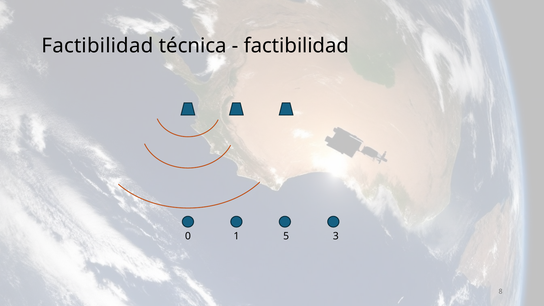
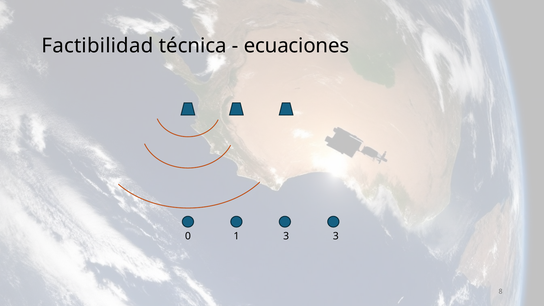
factibilidad: factibilidad -> ecuaciones (297, 46)
1 5: 5 -> 3 (286, 236)
